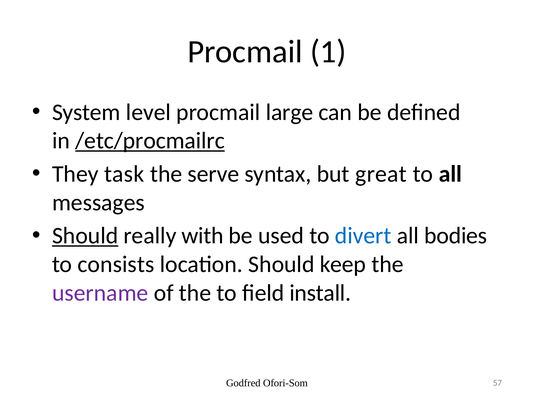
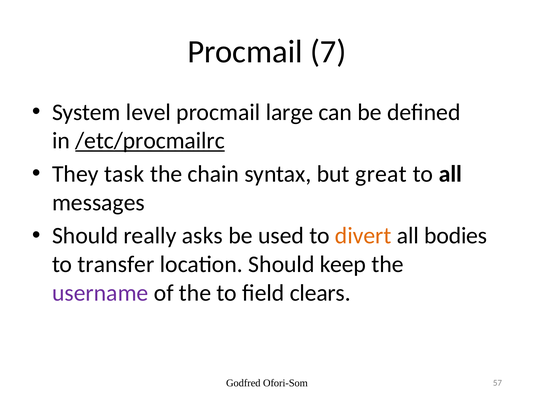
1: 1 -> 7 (328, 52)
serve: serve -> chain (213, 174)
Should underline: present -> none (85, 235)
with: with -> asks (202, 235)
divert colour: blue -> orange (363, 235)
consists: consists -> transfer (116, 264)
install: install -> clears (320, 292)
